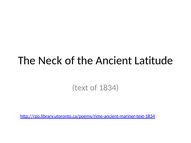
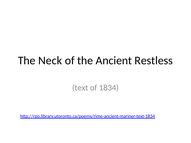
Latitude: Latitude -> Restless (154, 61)
